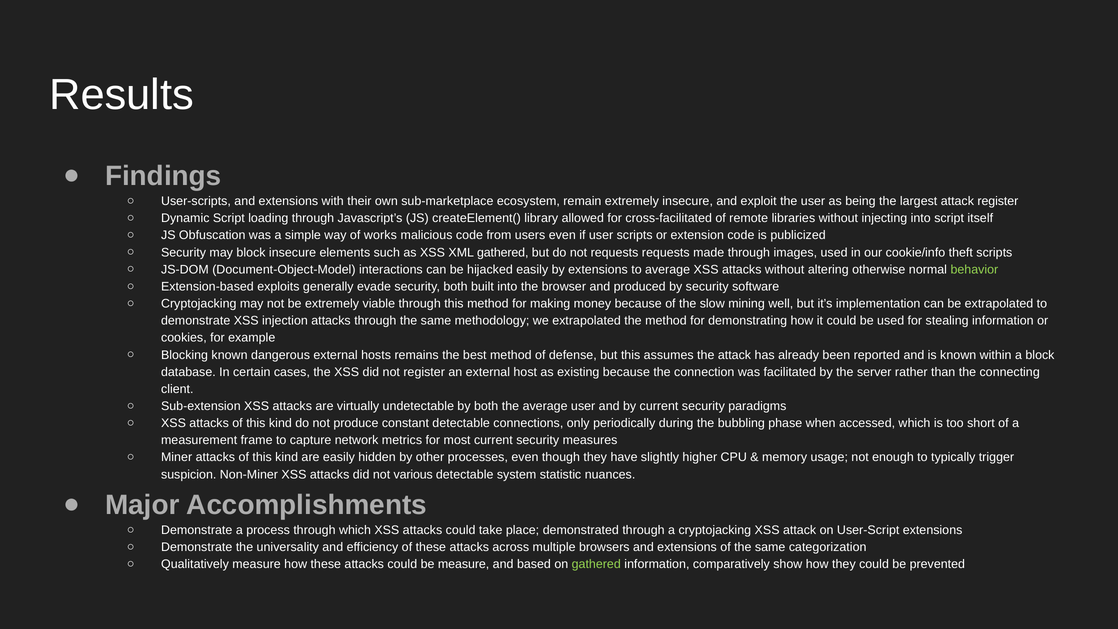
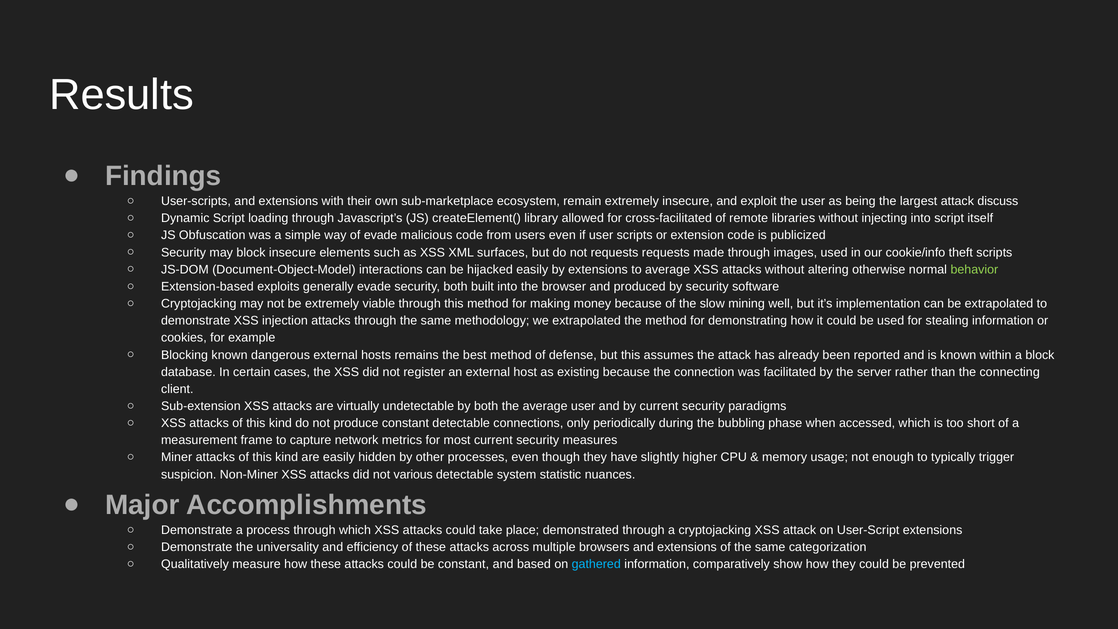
attack register: register -> discuss (998, 201)
of works: works -> evade (381, 235)
XML gathered: gathered -> surfaces (503, 252)
be measure: measure -> constant (464, 564)
gathered colour: light green -> light blue (596, 564)
